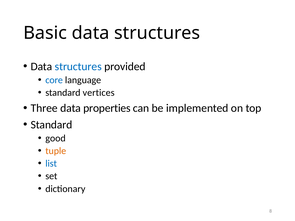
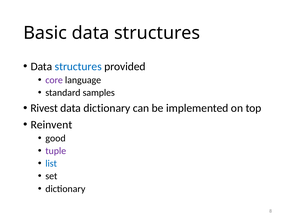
core colour: blue -> purple (54, 80)
vertices: vertices -> samples (99, 93)
Three: Three -> Rivest (44, 108)
data properties: properties -> dictionary (107, 108)
Standard: Standard -> Reinvent (51, 125)
tuple colour: orange -> purple (56, 151)
